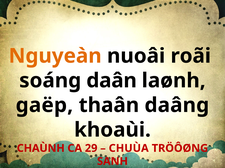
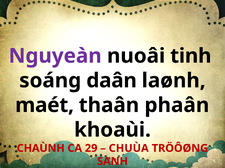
Nguyeàn colour: orange -> purple (55, 56)
roãi: roãi -> tinh (191, 56)
gaëp: gaëp -> maét (45, 106)
daâng: daâng -> phaân (177, 106)
